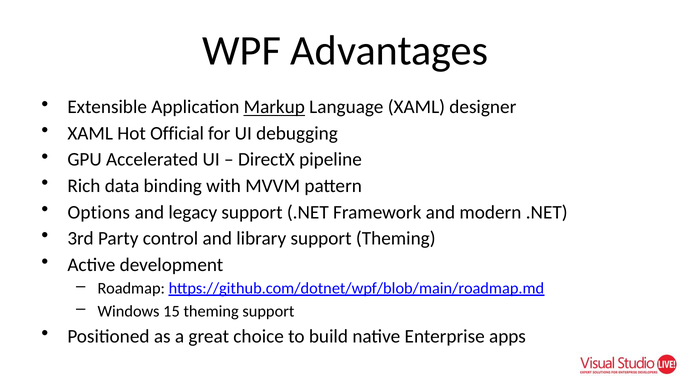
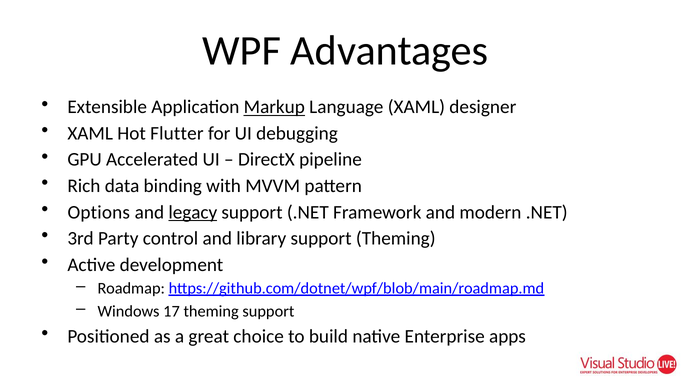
Official: Official -> Flutter (177, 133)
legacy underline: none -> present (193, 212)
15: 15 -> 17 (172, 311)
